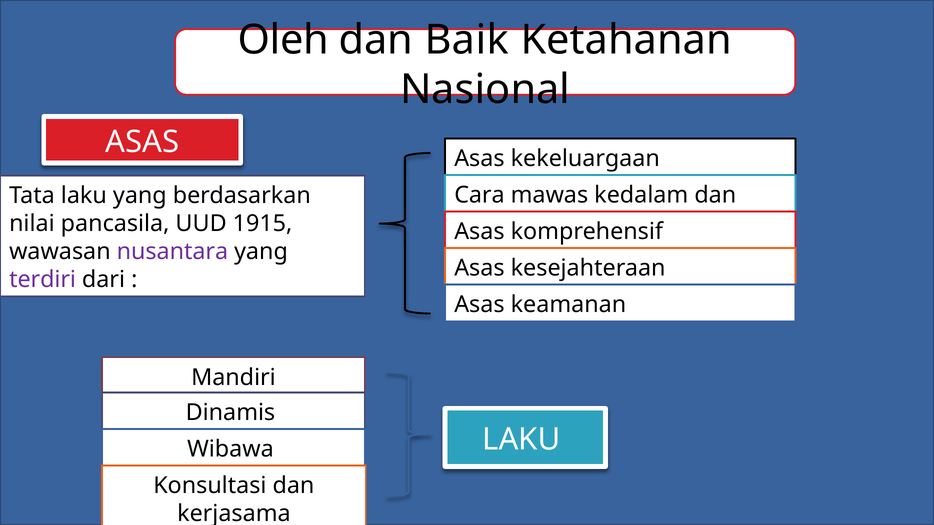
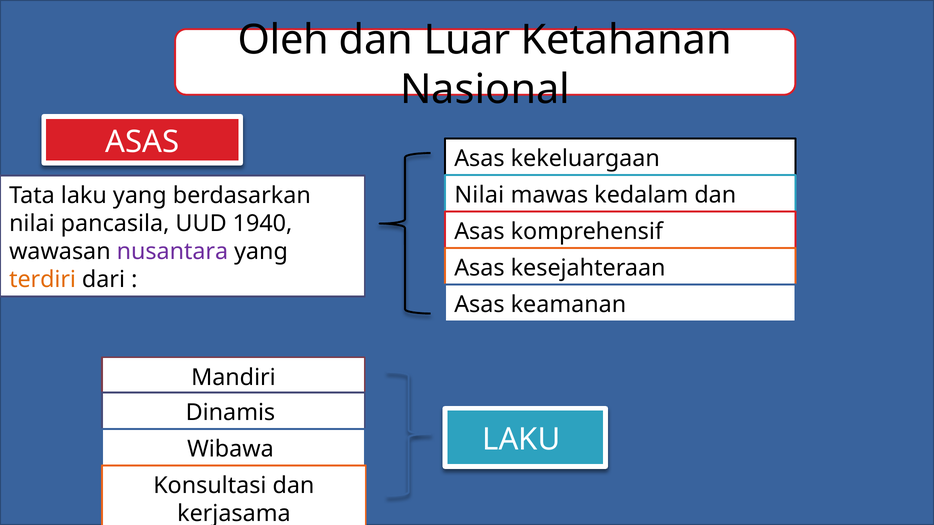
Baik: Baik -> Luar (467, 40)
Cara: Cara -> Nilai (479, 195)
1915: 1915 -> 1940 (263, 224)
terdiri colour: purple -> orange (43, 280)
